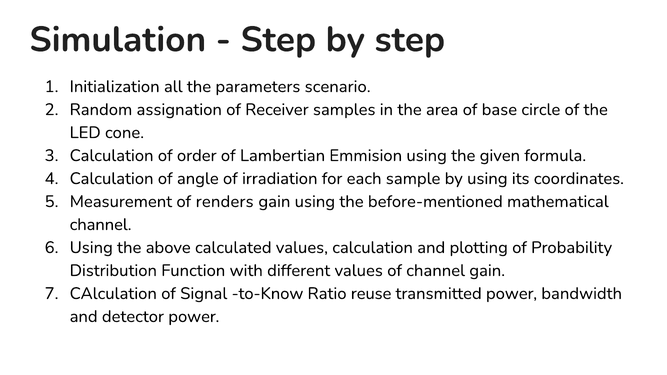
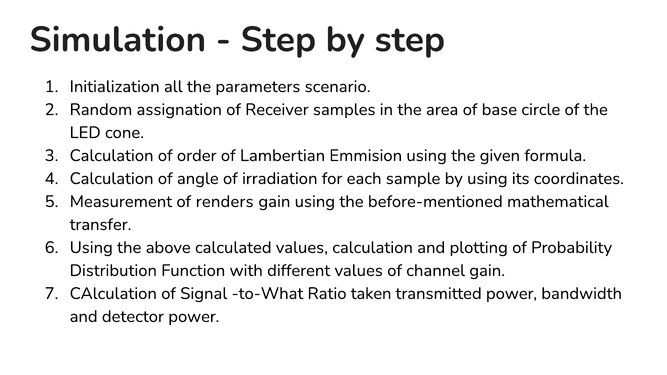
channel: channel -> transfer (101, 225)
to-Know: to-Know -> to-What (267, 294)
reuse: reuse -> taken (371, 294)
